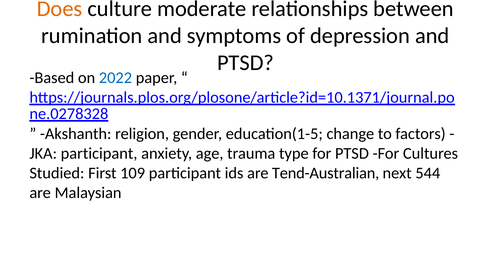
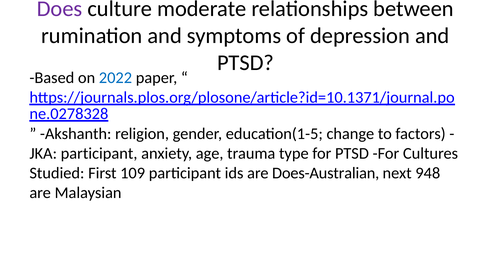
Does colour: orange -> purple (60, 9)
Tend-Australian: Tend-Australian -> Does-Australian (326, 173)
544: 544 -> 948 (428, 173)
